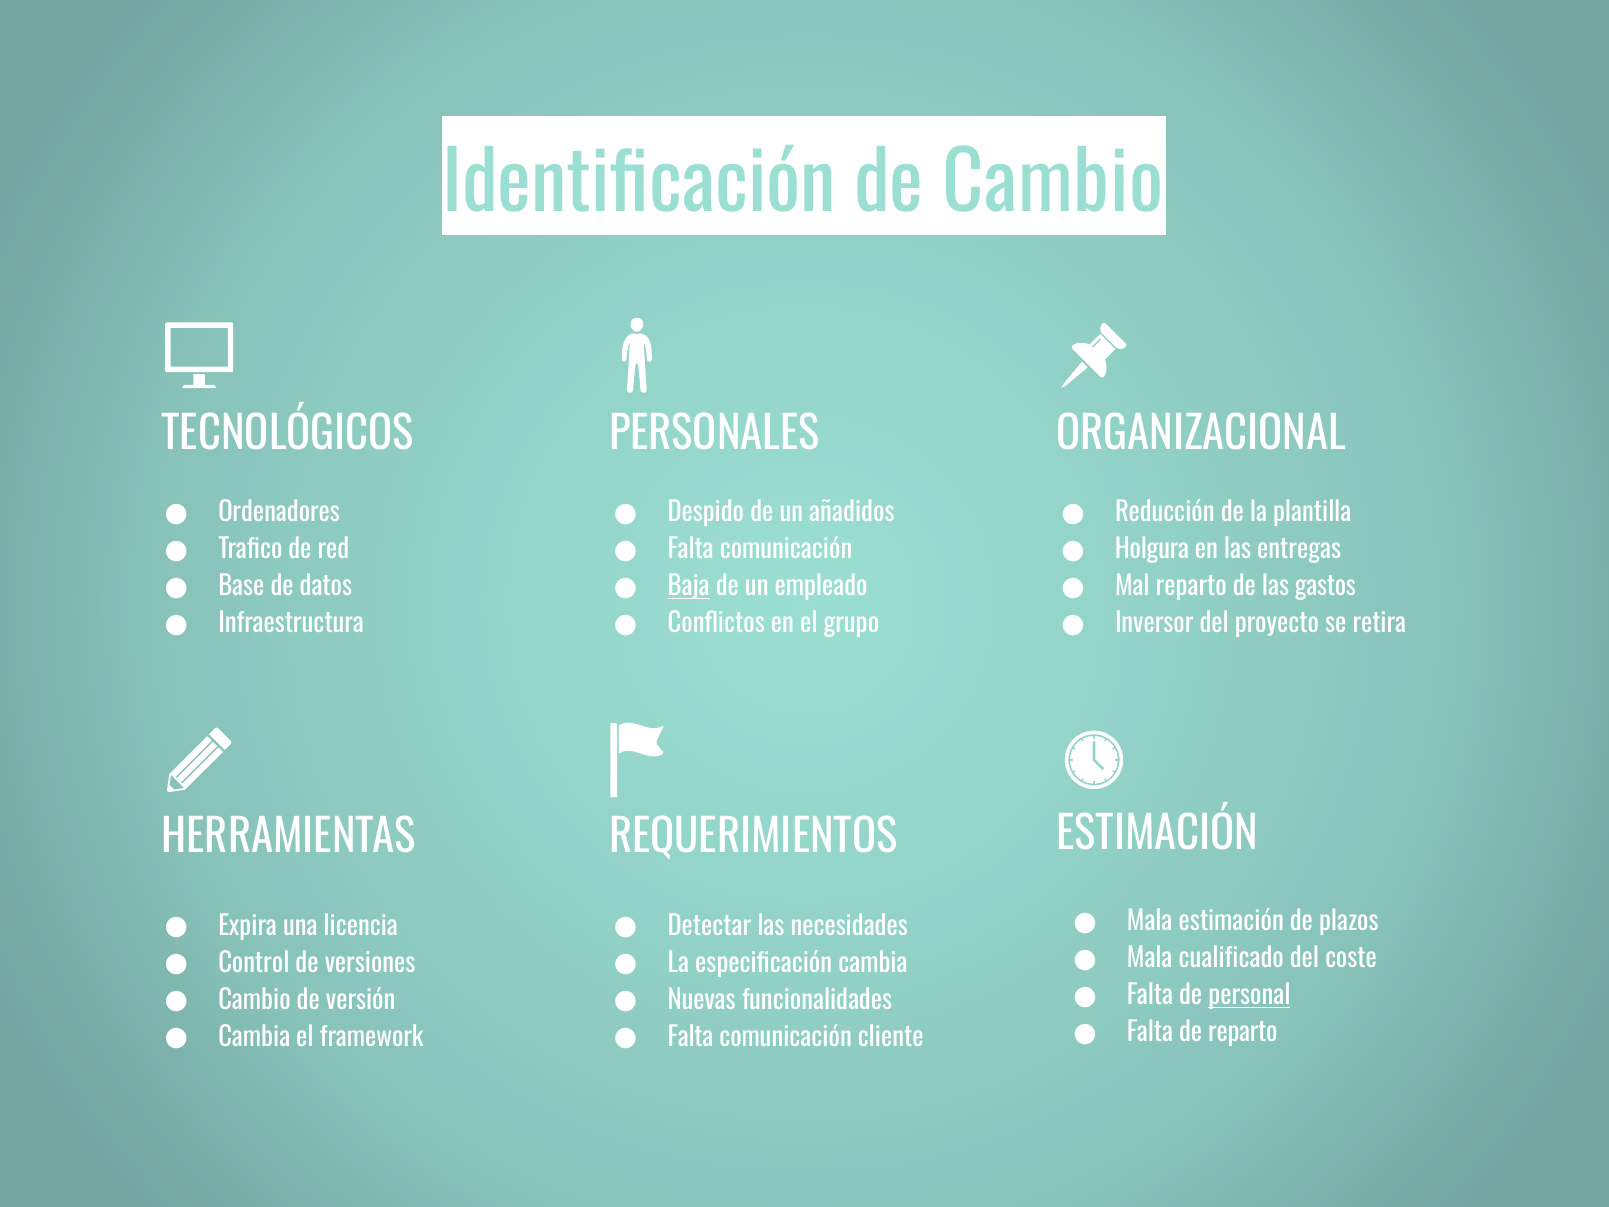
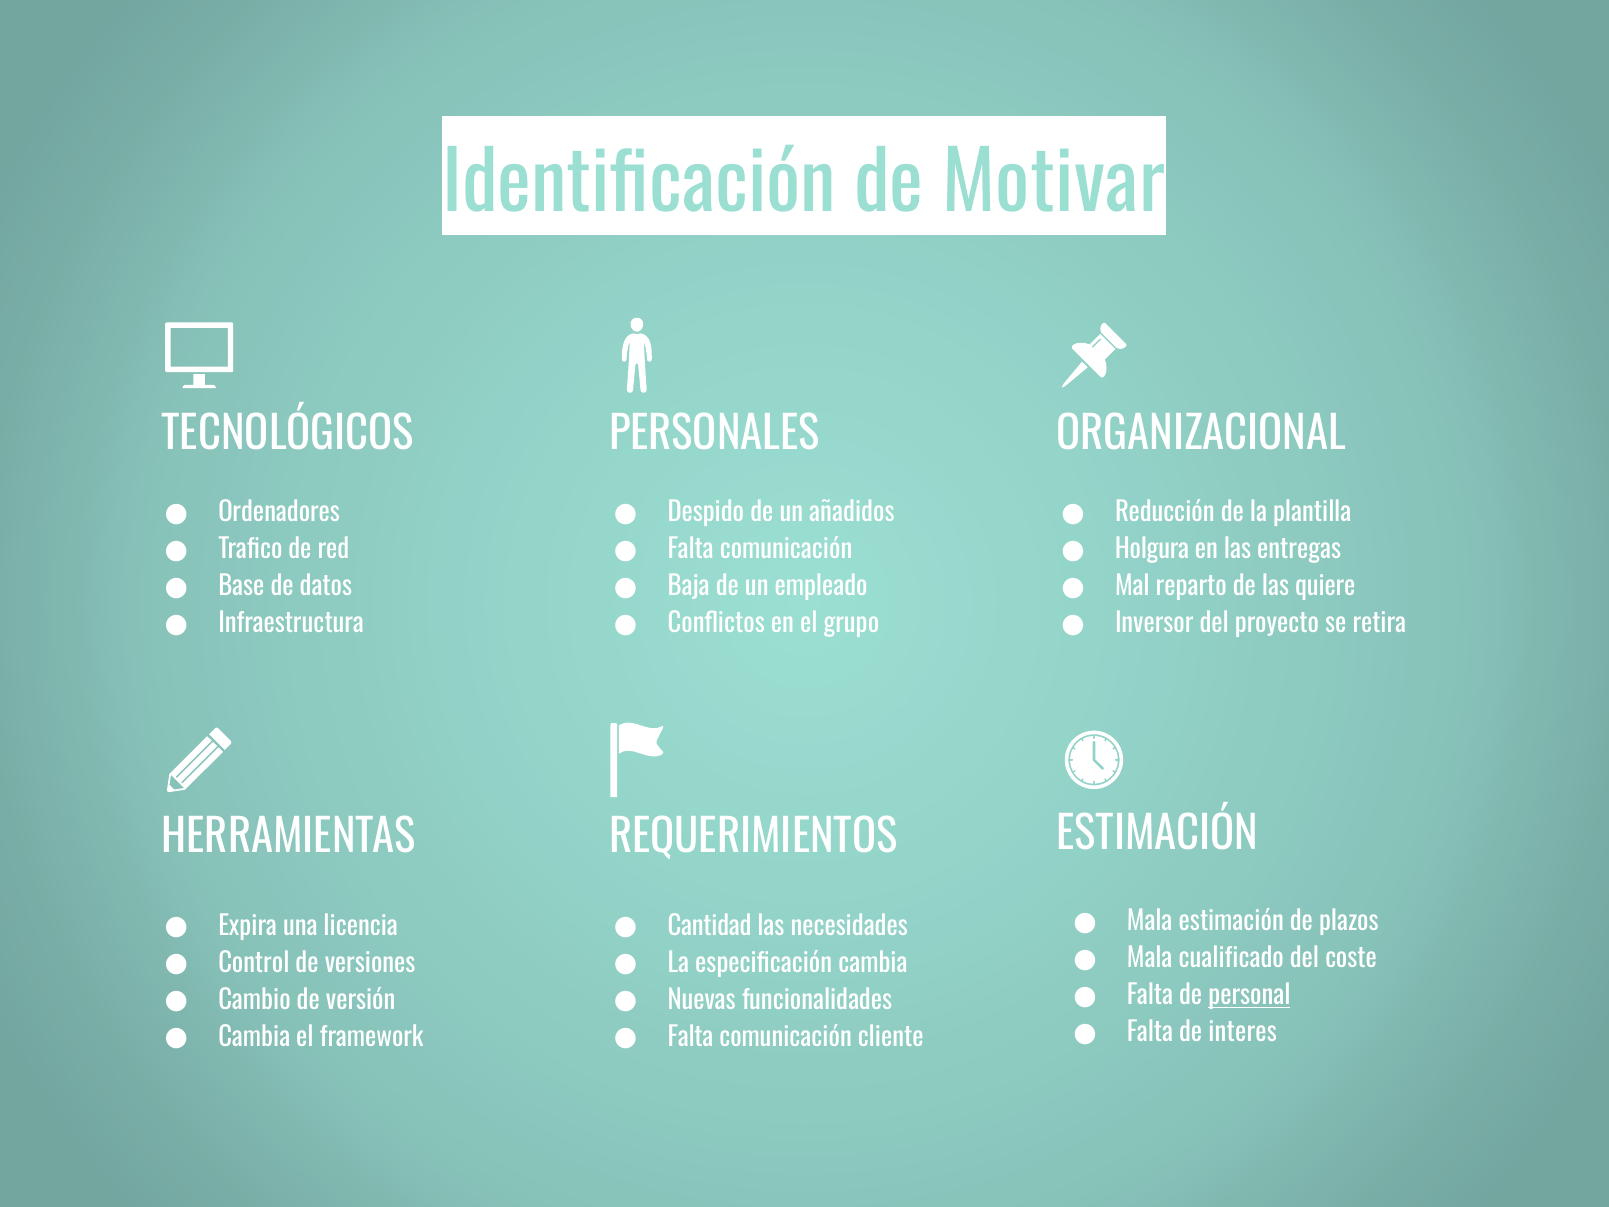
de Cambio: Cambio -> Motivar (1053, 185)
Baja underline: present -> none (689, 587)
gastos: gastos -> quiere (1325, 587)
Detectar: Detectar -> Cantidad (710, 926)
de reparto: reparto -> interes (1243, 1033)
